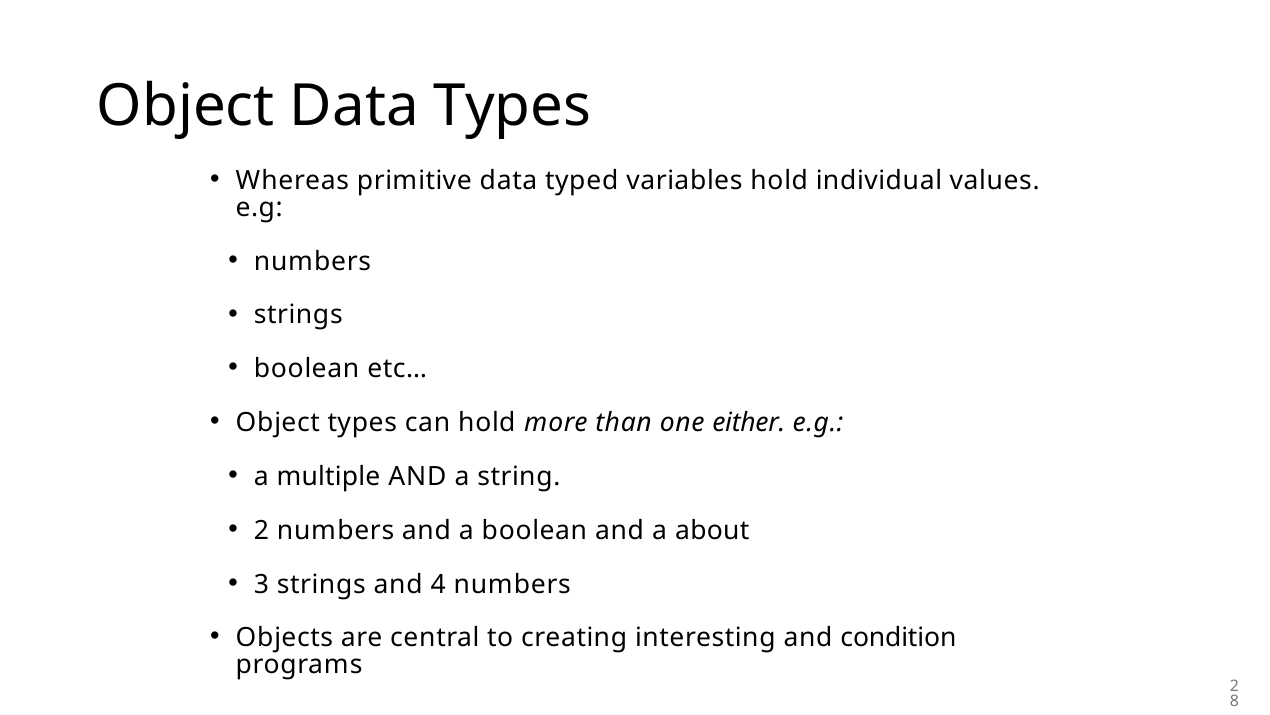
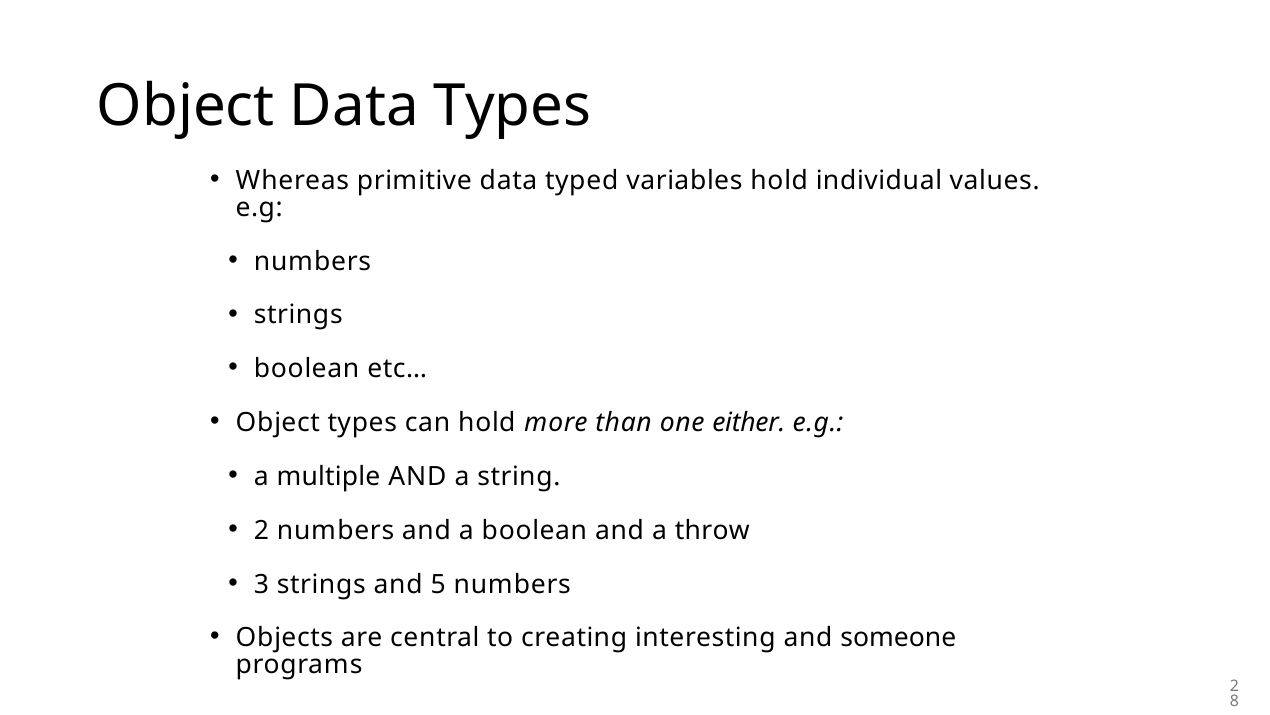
about: about -> throw (712, 530)
4: 4 -> 5 (438, 584)
condition: condition -> someone (898, 638)
